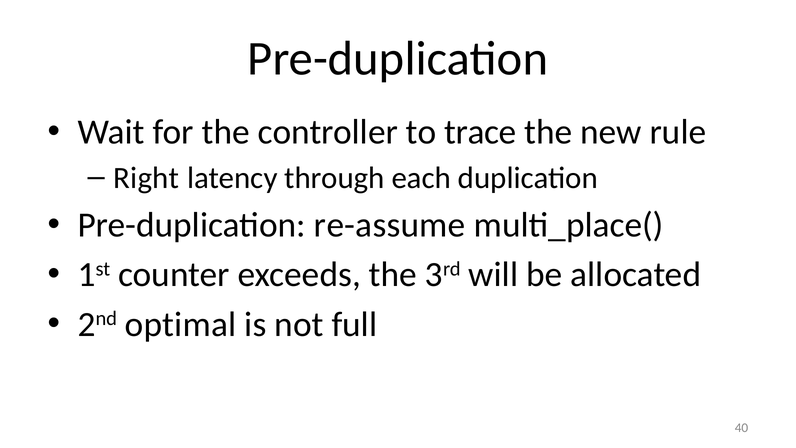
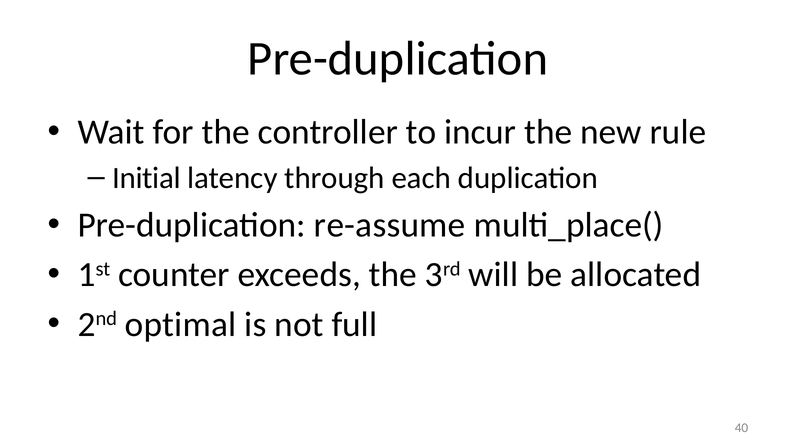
trace: trace -> incur (480, 132)
Right: Right -> Initial (146, 178)
